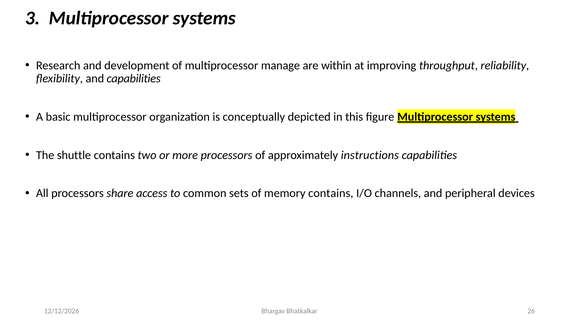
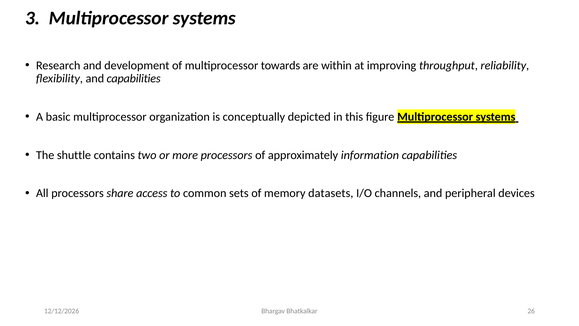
manage: manage -> towards (281, 65)
instructions: instructions -> information (370, 155)
memory contains: contains -> datasets (331, 193)
